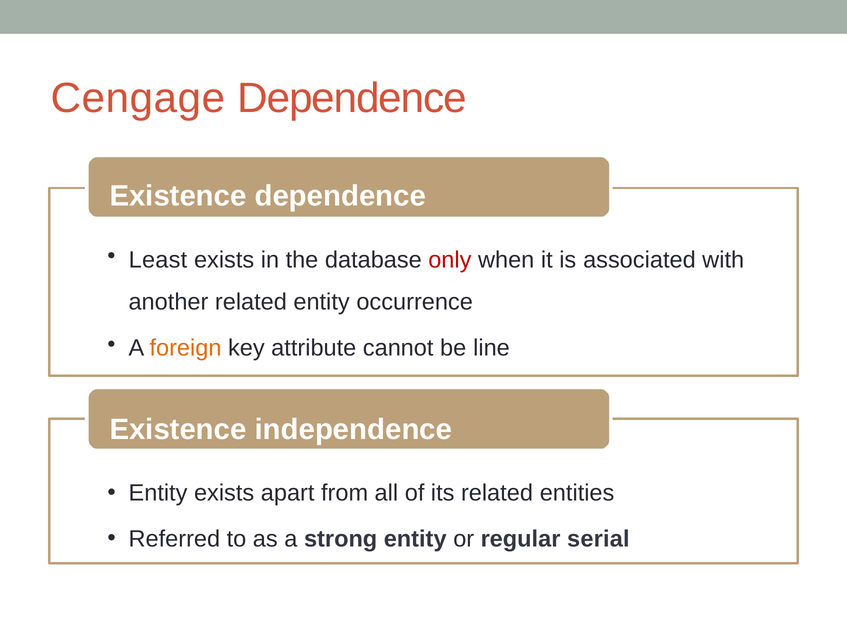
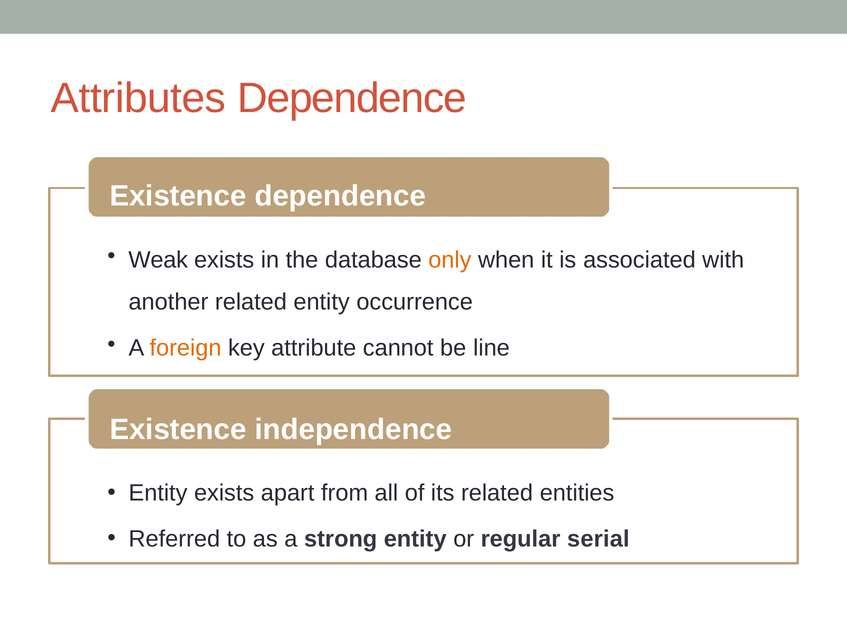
Cengage: Cengage -> Attributes (138, 98)
Least: Least -> Weak (158, 260)
only colour: red -> orange (450, 260)
